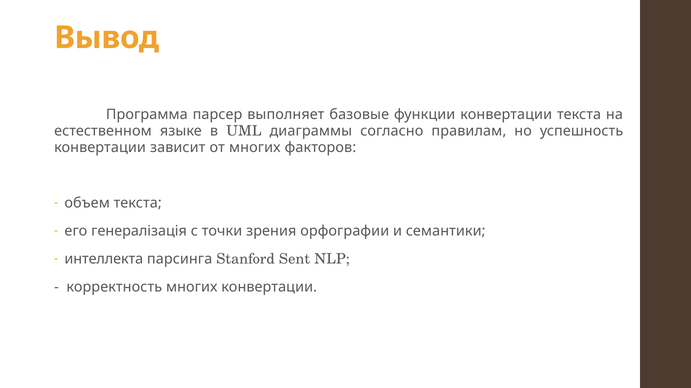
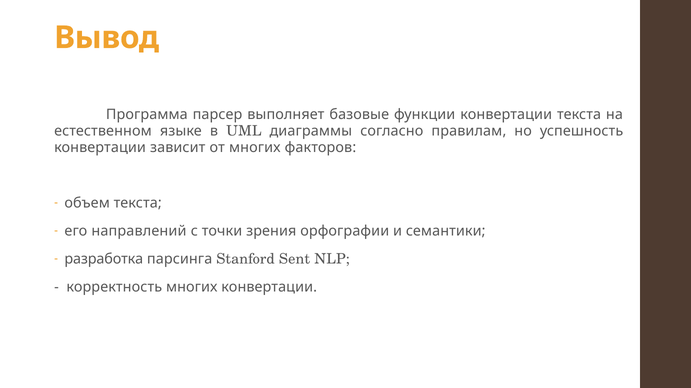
генералізація: генералізація -> направлений (139, 231)
интеллекта: интеллекта -> разработка (104, 259)
